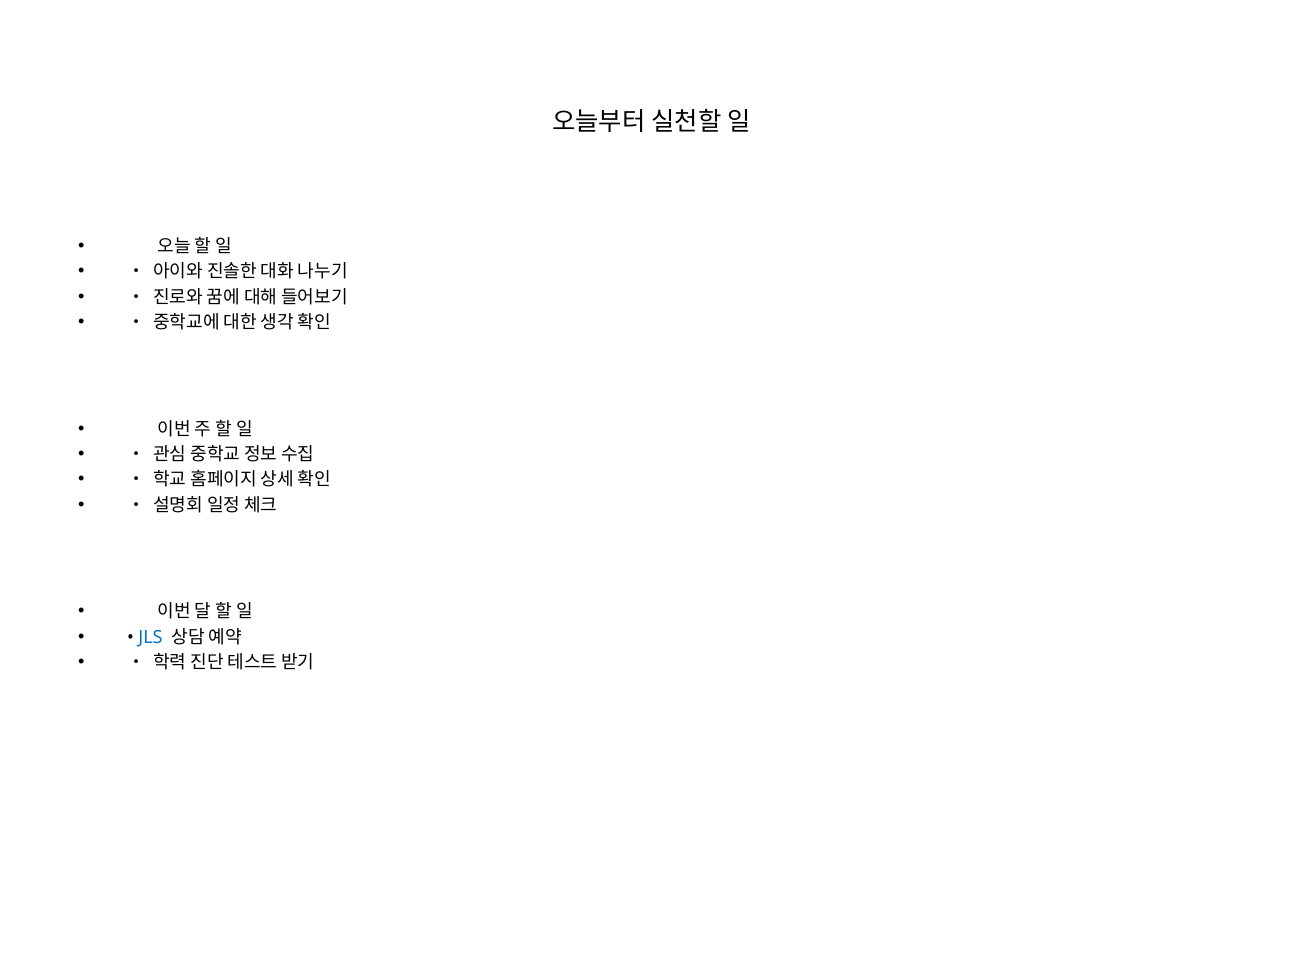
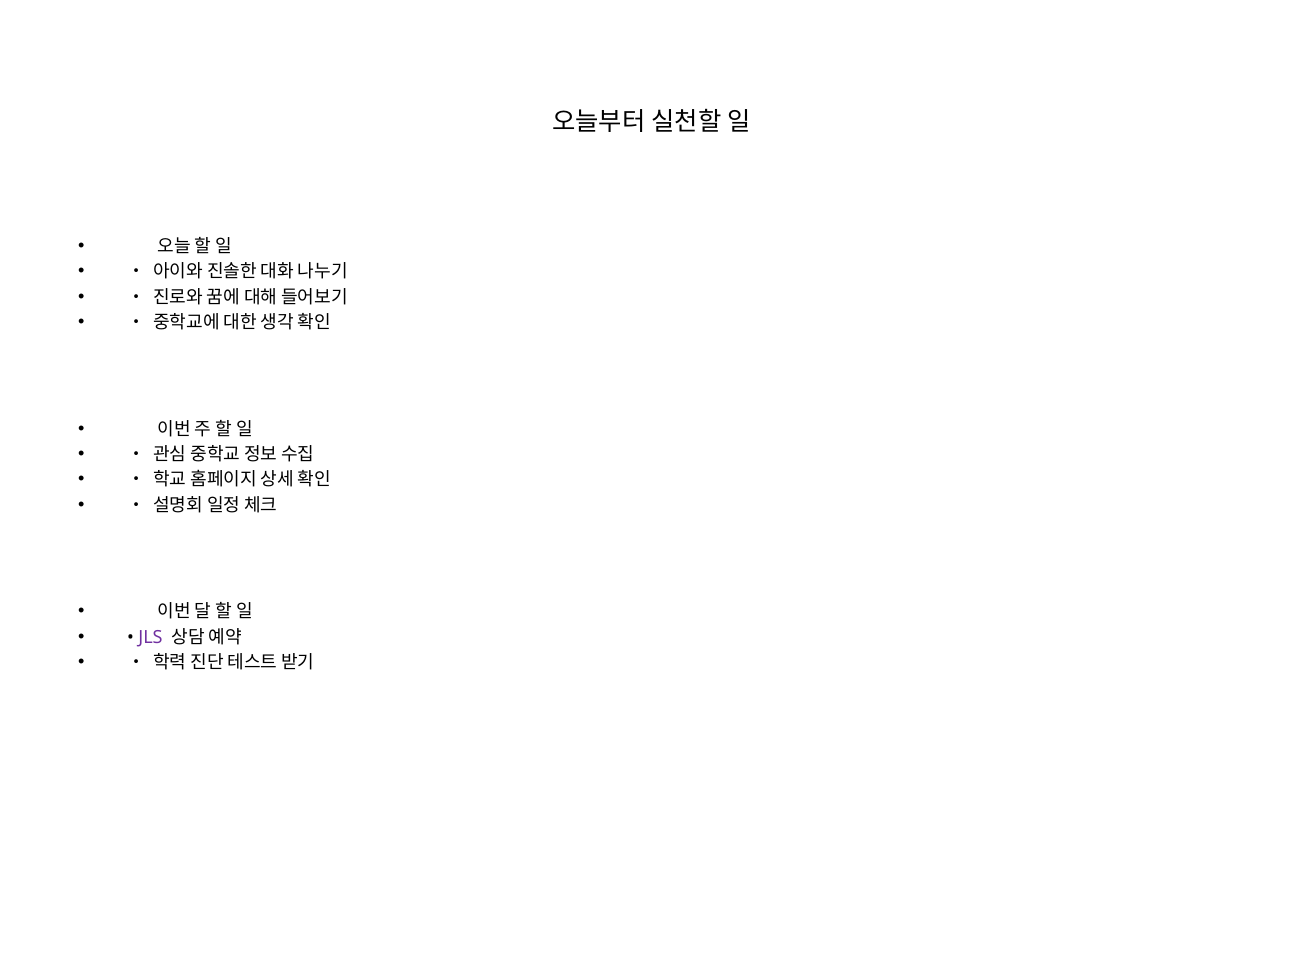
JLS colour: blue -> purple (150, 637)
